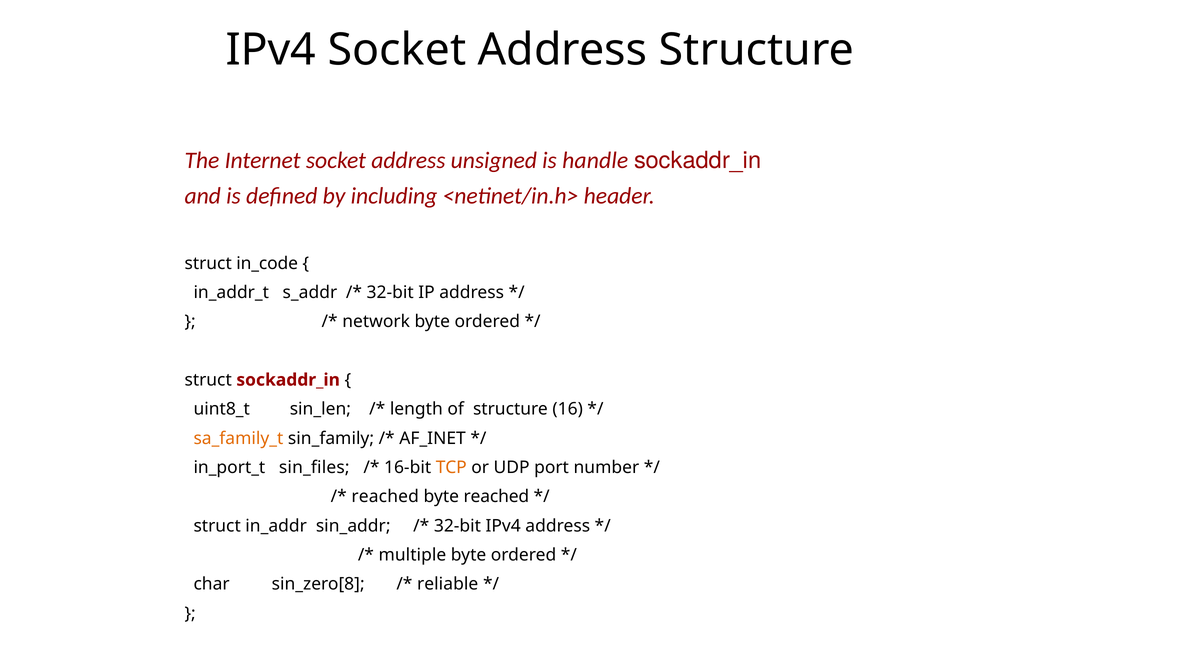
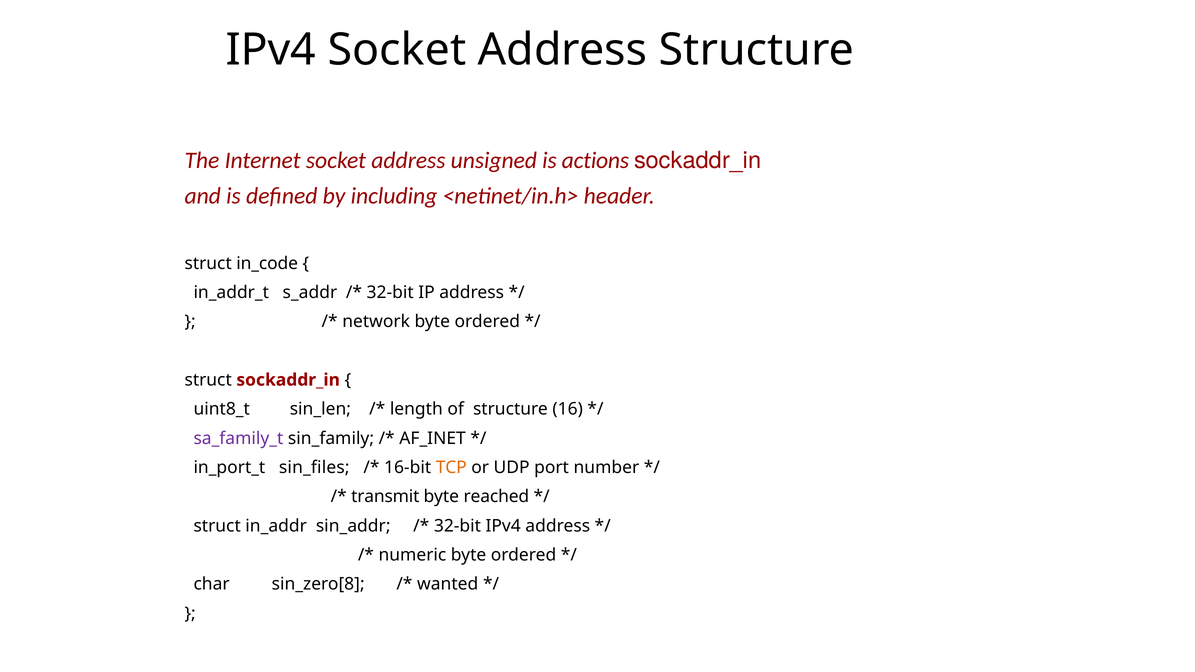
handle: handle -> actions (595, 161)
sa_family_t colour: orange -> purple (238, 438)
reached: reached -> transmit (385, 497)
multiple: multiple -> numeric (412, 555)
reliable: reliable -> wanted (448, 584)
